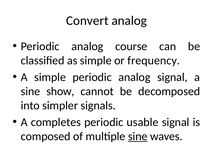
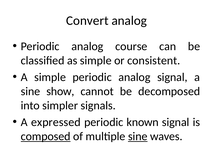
frequency: frequency -> consistent (154, 60)
completes: completes -> expressed (56, 122)
usable: usable -> known (143, 122)
composed underline: none -> present (46, 136)
